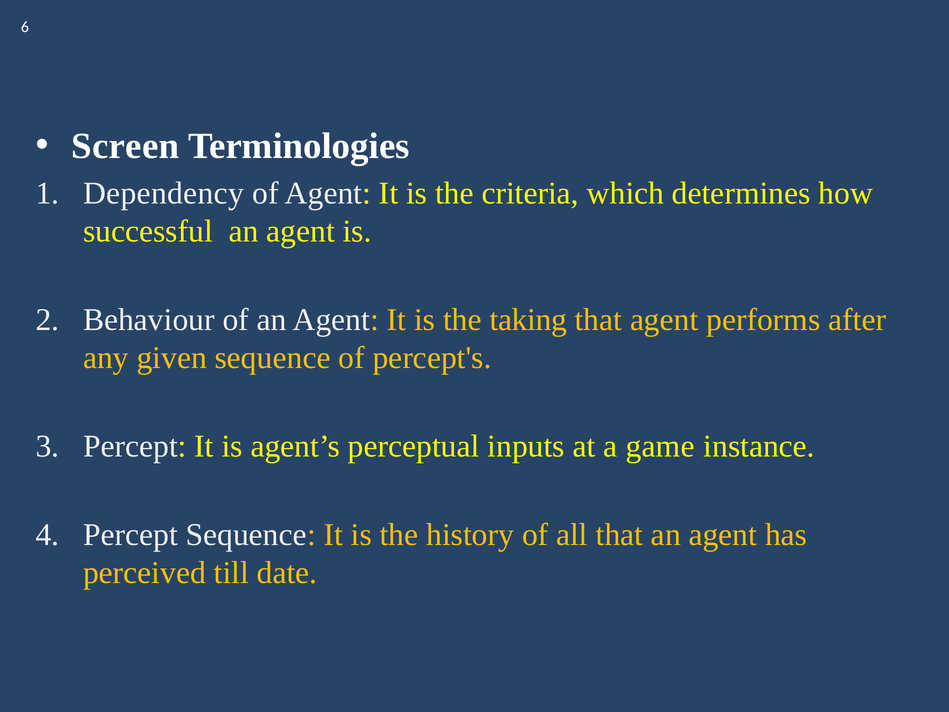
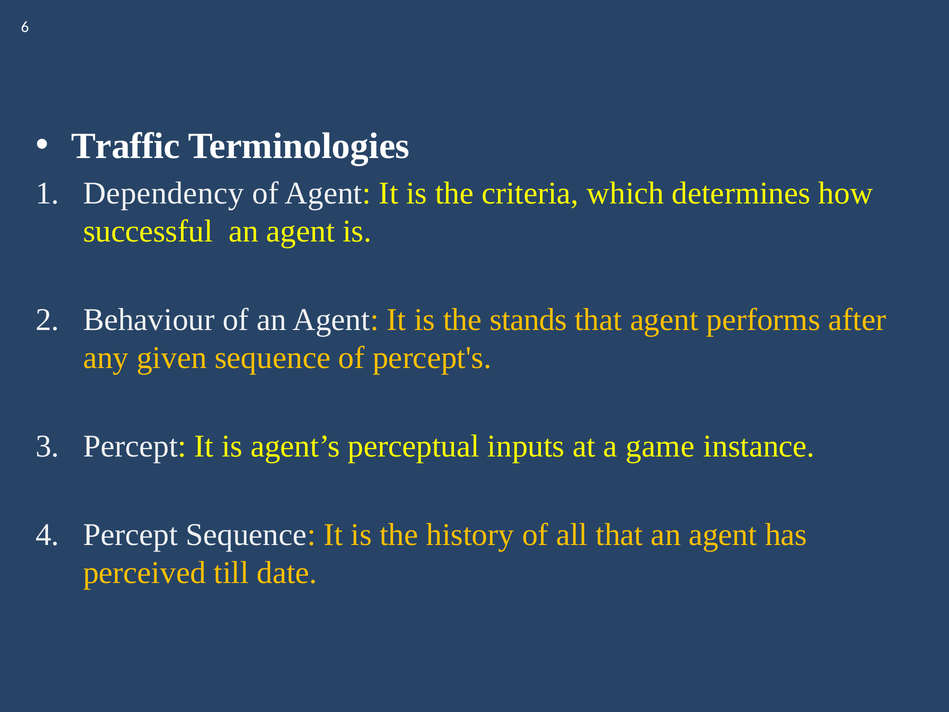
Screen: Screen -> Traffic (126, 146)
taking: taking -> stands (528, 320)
